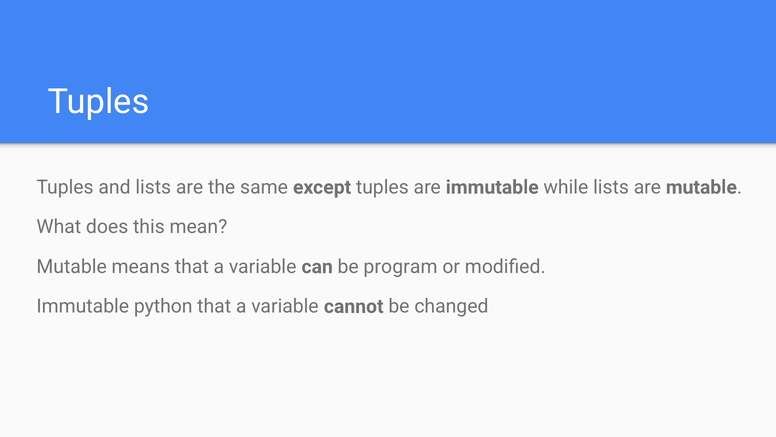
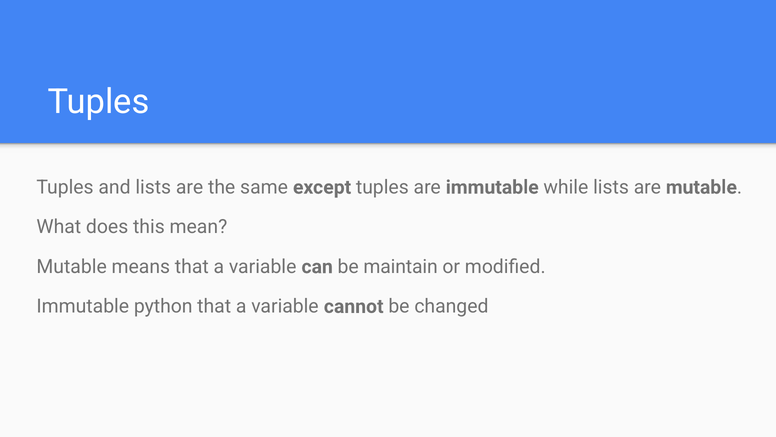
program: program -> maintain (401, 266)
